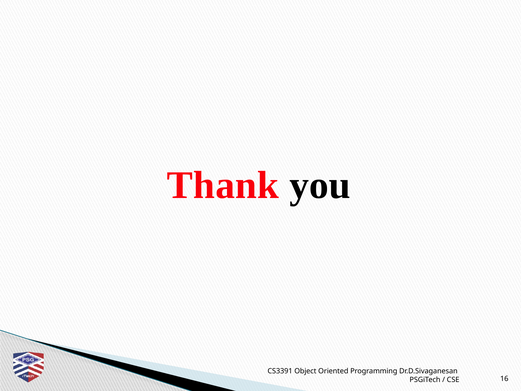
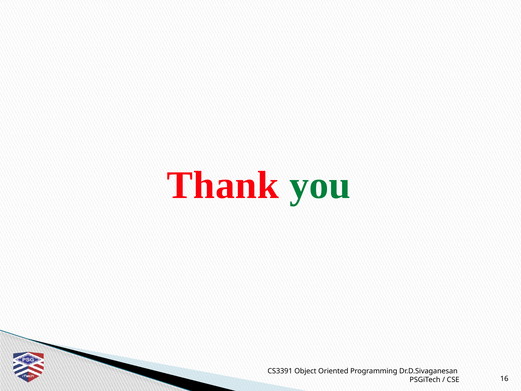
you colour: black -> green (320, 185)
